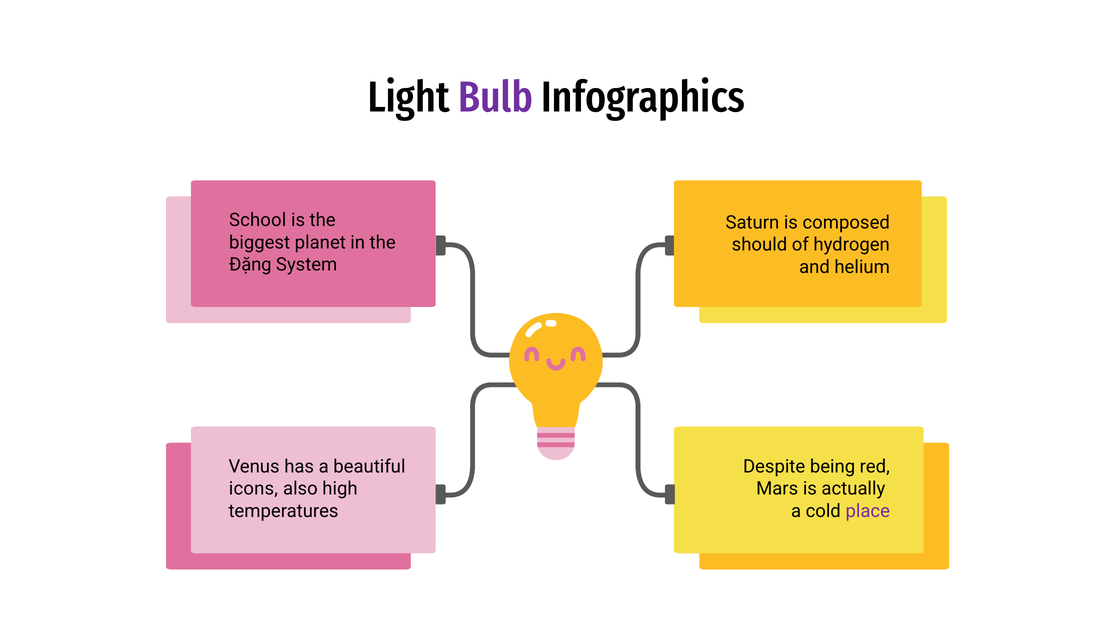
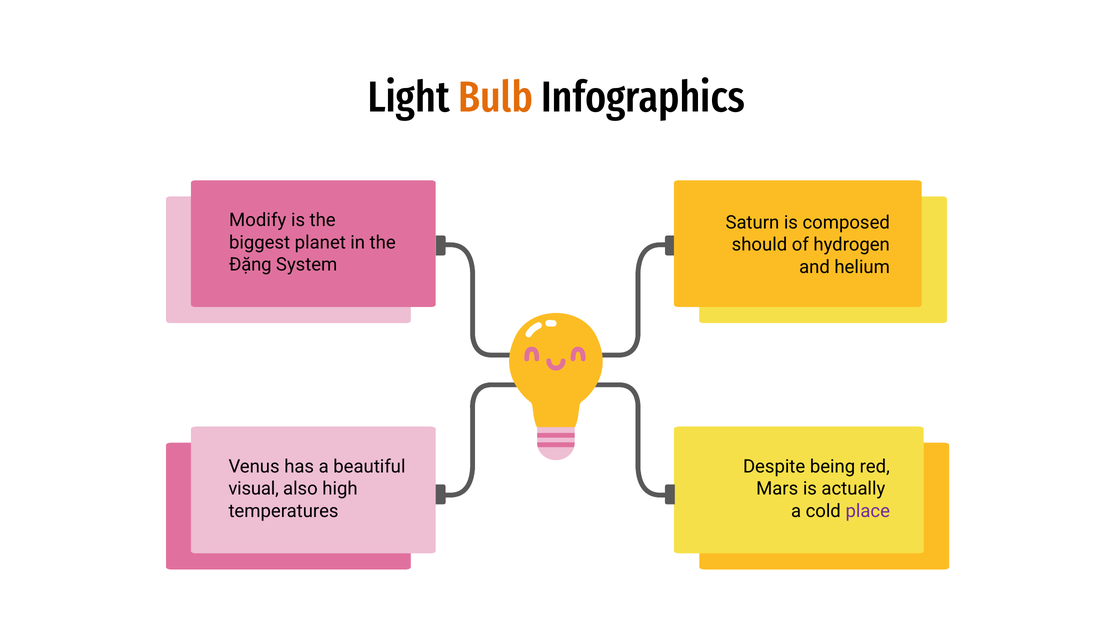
Bulb colour: purple -> orange (496, 98)
School: School -> Modify (258, 220)
icons: icons -> visual (254, 489)
